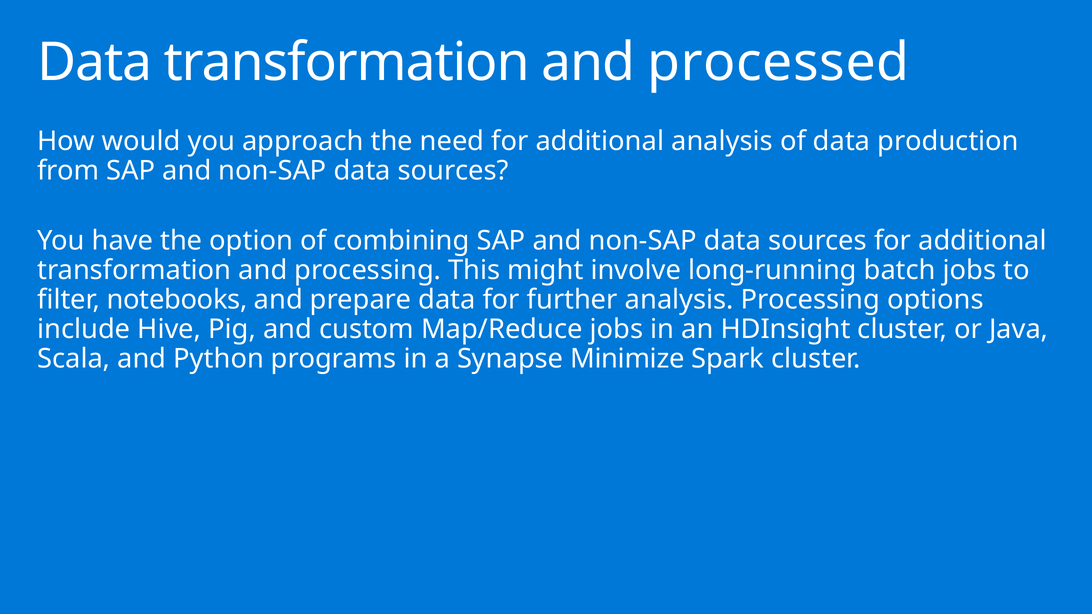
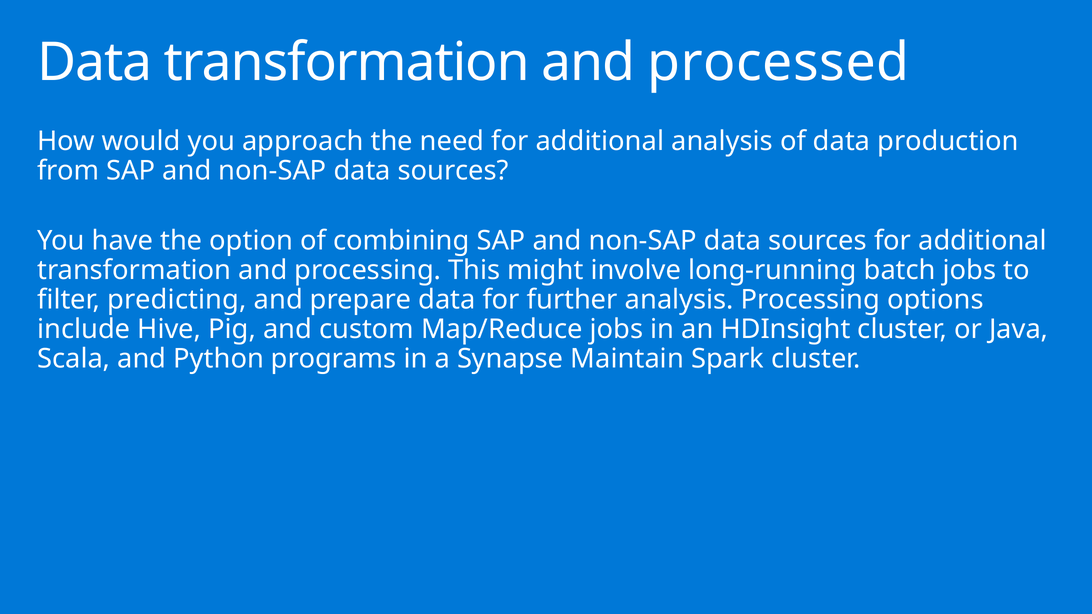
notebooks: notebooks -> predicting (177, 300)
Minimize: Minimize -> Maintain (627, 359)
